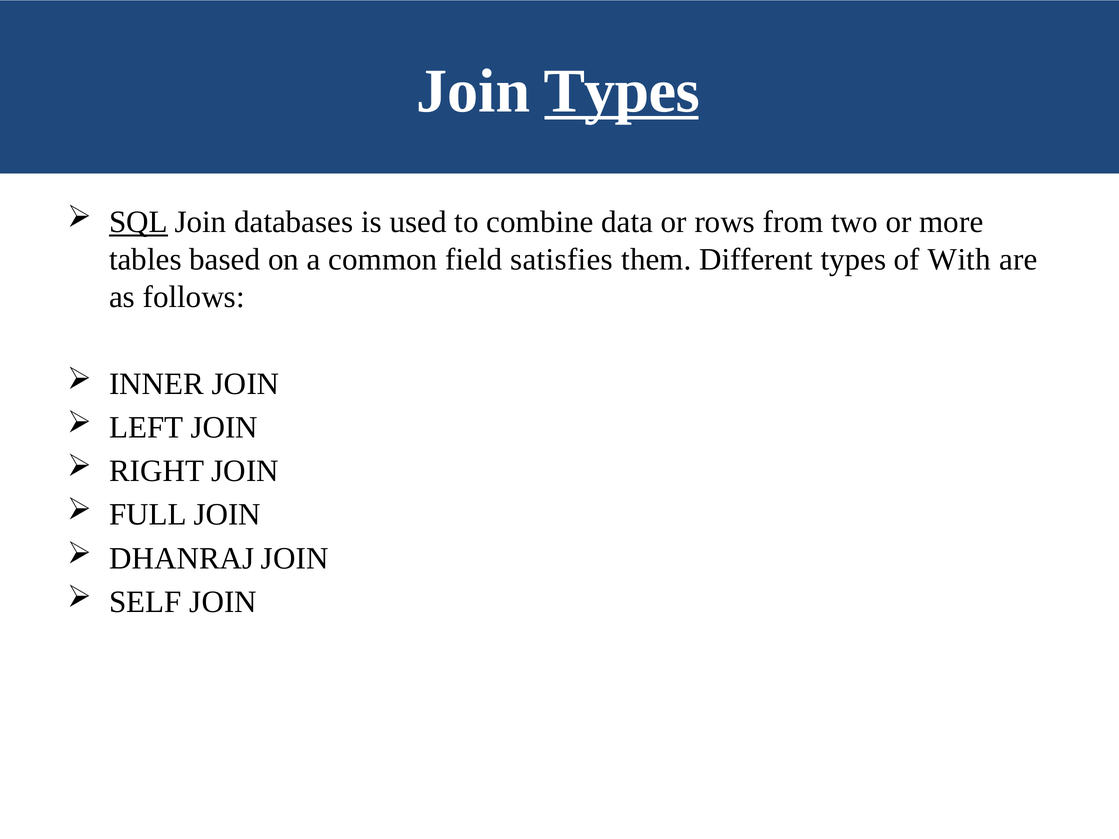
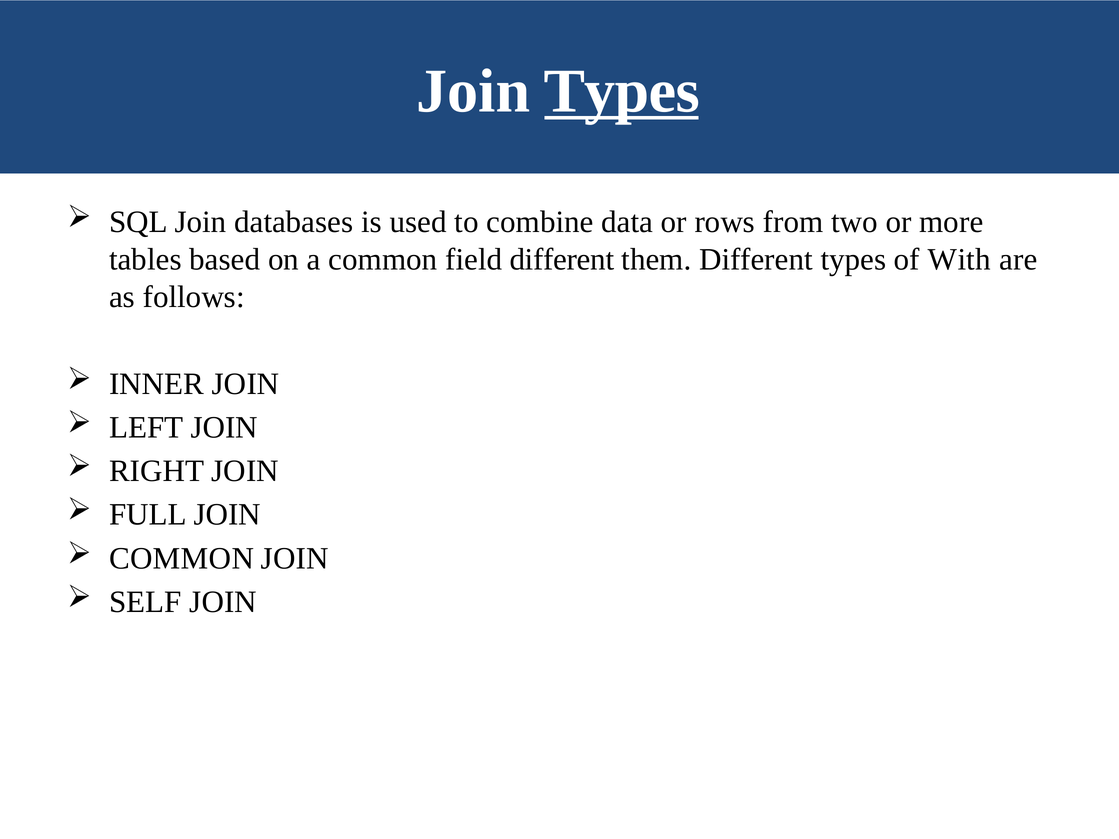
SQL underline: present -> none (138, 222)
field satisfies: satisfies -> different (562, 260)
DHANRAJ: DHANRAJ -> COMMON (182, 558)
